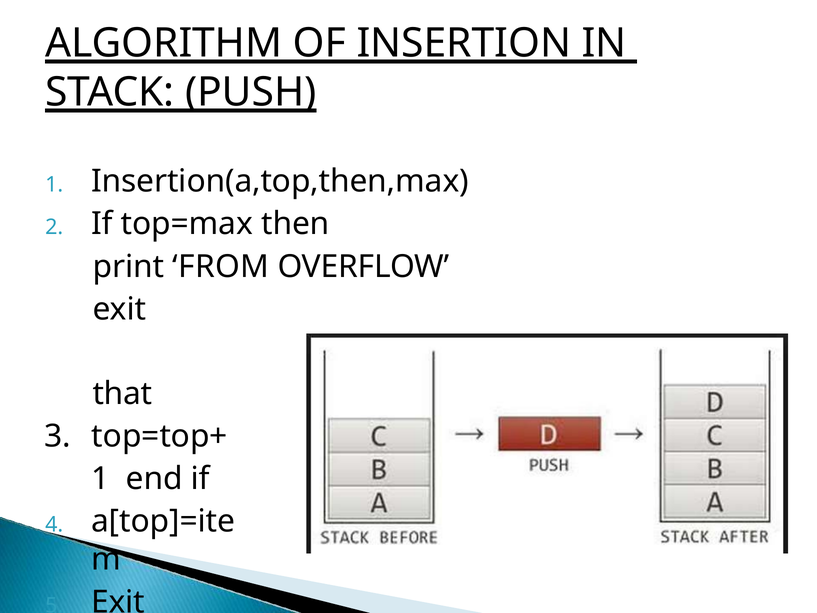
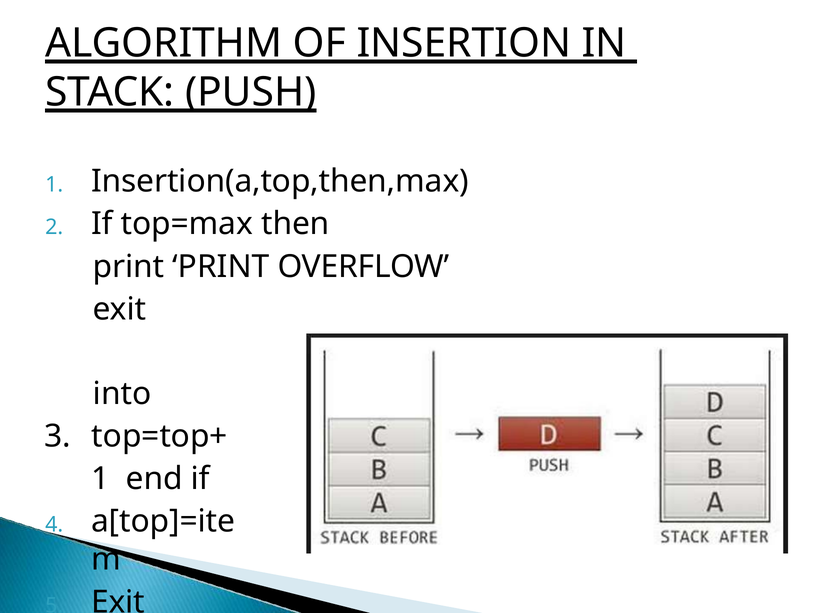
print FROM: FROM -> PRINT (221, 267)
that: that -> into (122, 394)
